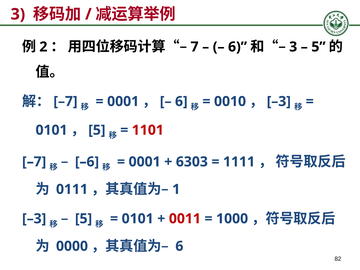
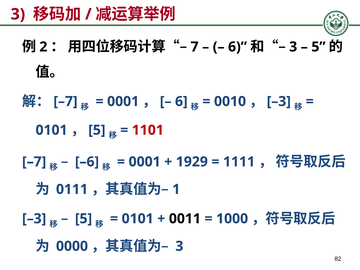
6303: 6303 -> 1929 (192, 162)
0011 colour: red -> black (185, 219)
6: 6 -> 3 (179, 246)
